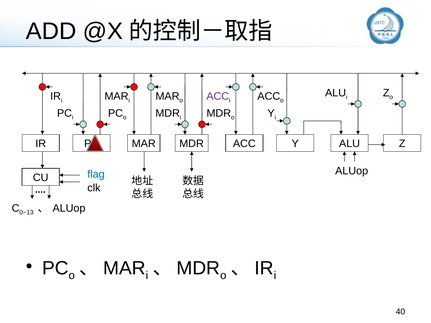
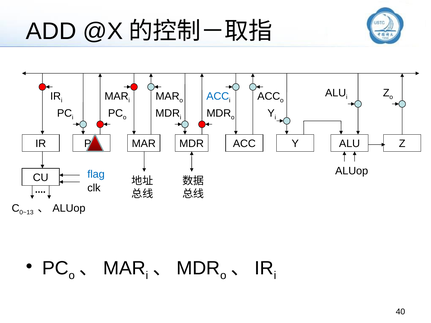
ACC colour: purple -> blue (218, 96)
